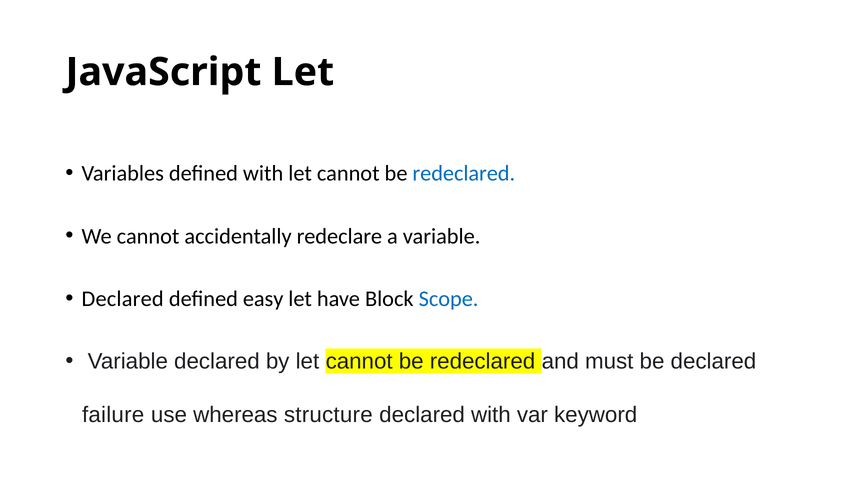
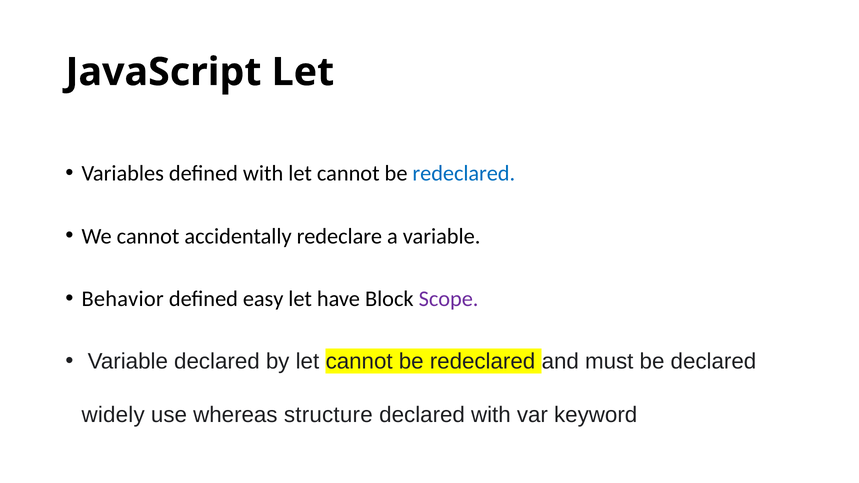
Declared: Declared -> Behavior (123, 299)
Scope colour: blue -> purple (449, 299)
failure: failure -> widely (113, 415)
